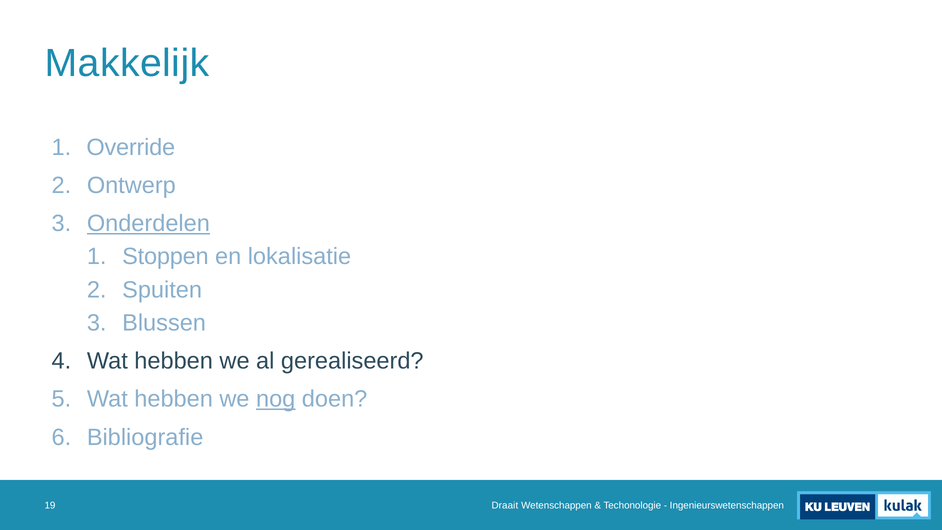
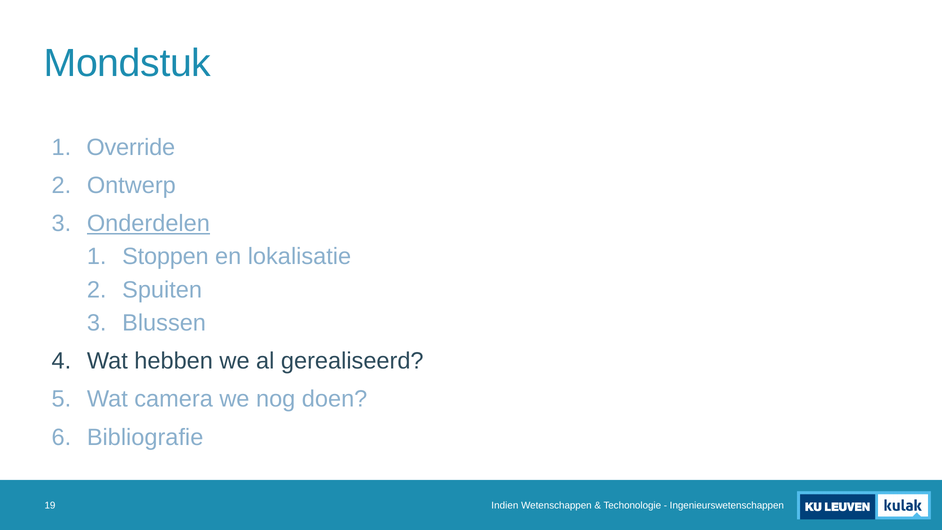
Makkelijk: Makkelijk -> Mondstuk (127, 63)
hebben: hebben -> camera (174, 399)
nog underline: present -> none (276, 399)
Draait: Draait -> Indien (505, 505)
